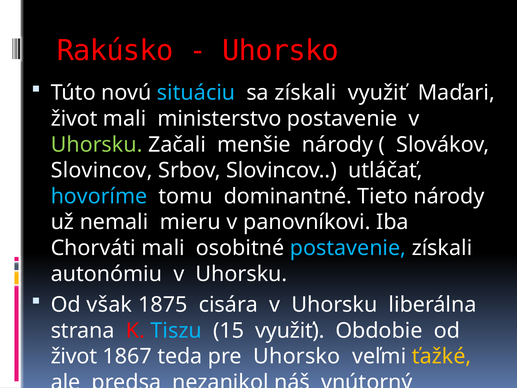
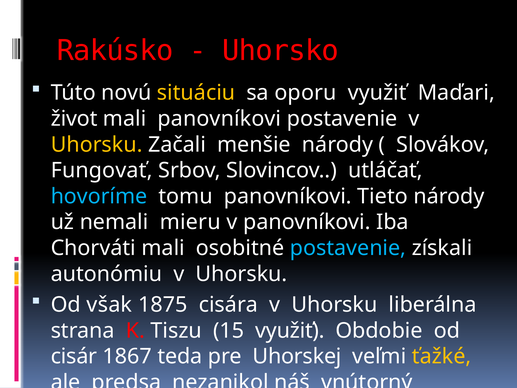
situáciu colour: light blue -> yellow (196, 93)
sa získali: získali -> oporu (306, 93)
mali ministerstvo: ministerstvo -> panovníkovi (219, 119)
Uhorsku colour: light green -> yellow (97, 144)
Slovincov: Slovincov -> Fungovať (102, 170)
tomu dominantné: dominantné -> panovníkovi (288, 196)
Tiszu colour: light blue -> white (176, 330)
život: život -> cisár (74, 356)
pre Uhorsko: Uhorsko -> Uhorskej (297, 356)
